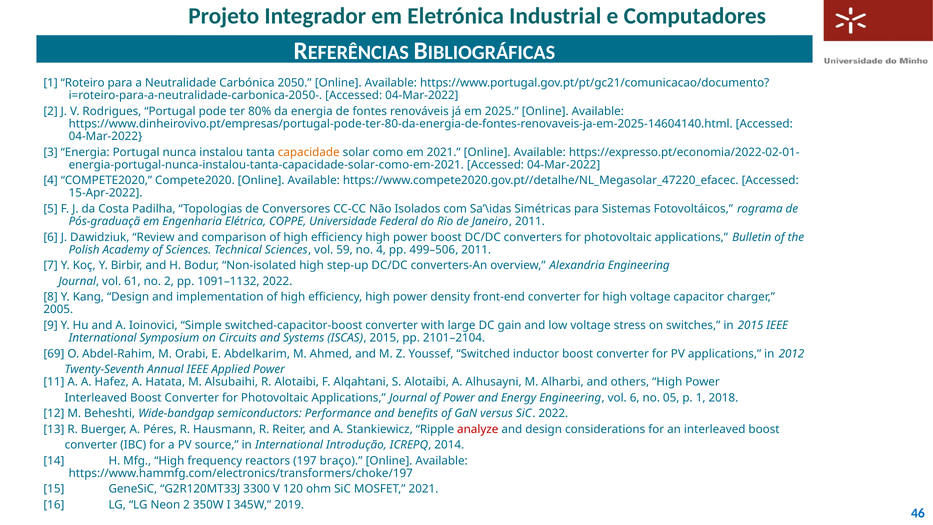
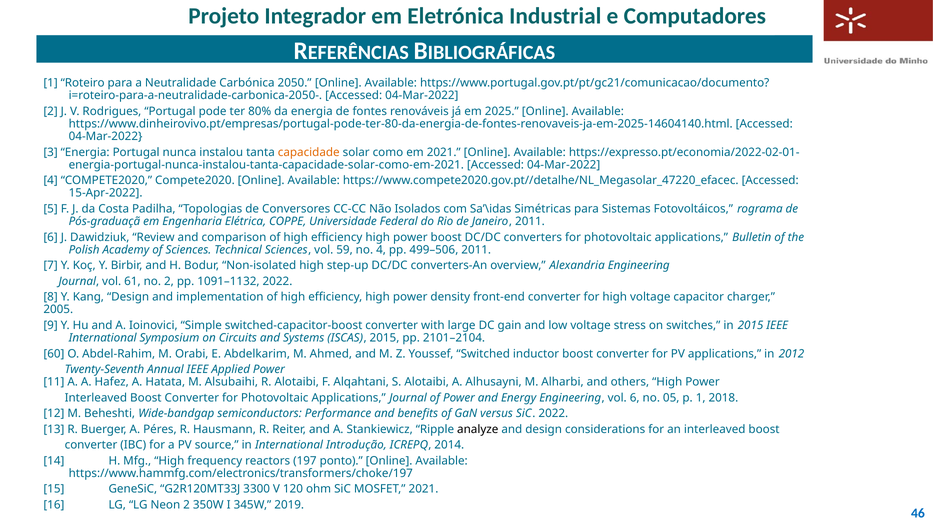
69: 69 -> 60 (54, 354)
analyze colour: red -> black (478, 429)
braço: braço -> ponto (341, 461)
